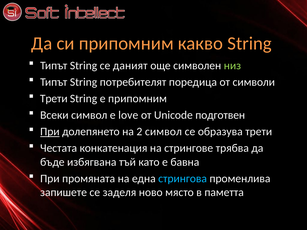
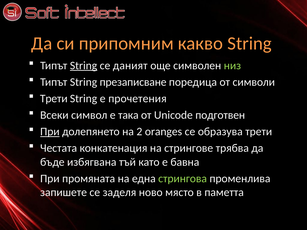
String underline: none -> present (84, 66)
потребителят: потребителят -> презаписване (133, 82)
e припомним: припомним -> прочетения (137, 99)
love: love -> така (128, 115)
2 символ: символ -> oranges (164, 132)
стрингова colour: light blue -> light green (183, 179)
